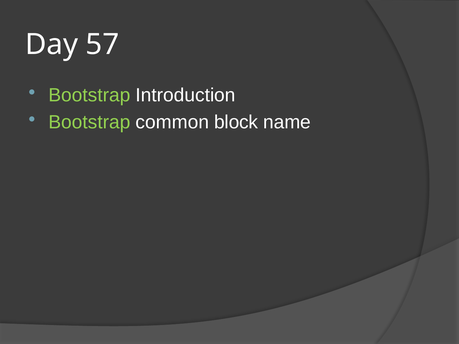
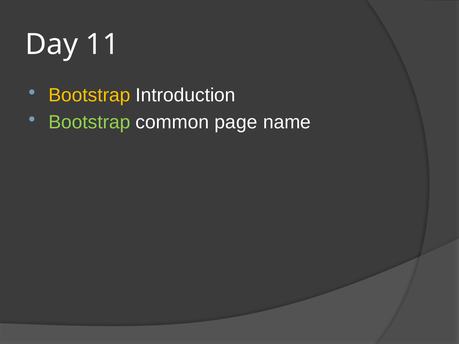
57: 57 -> 11 (102, 45)
Bootstrap colour: light green -> yellow (89, 95)
block: block -> page (236, 122)
